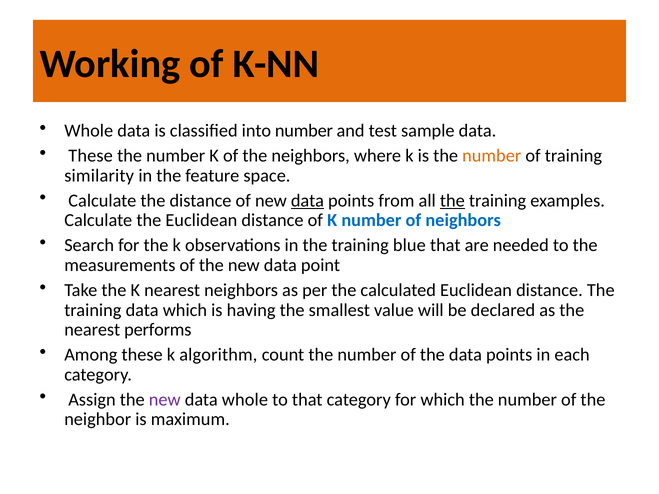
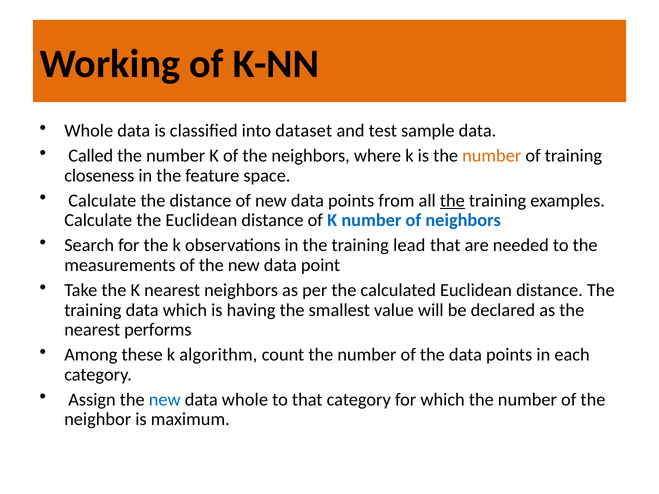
into number: number -> dataset (304, 131)
These: These -> Called (91, 156)
similarity: similarity -> closeness (99, 176)
data underline: present -> none (307, 201)
blue: blue -> lead (409, 246)
new colour: purple -> blue (165, 400)
